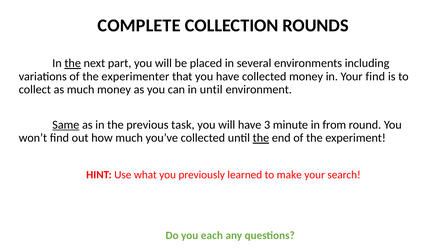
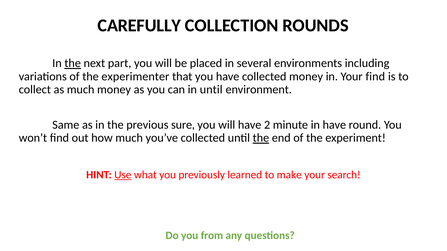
COMPLETE: COMPLETE -> CAREFULLY (139, 26)
Same underline: present -> none (66, 125)
task: task -> sure (183, 125)
3: 3 -> 2 (267, 125)
in from: from -> have (334, 125)
Use underline: none -> present (123, 175)
each: each -> from (212, 236)
